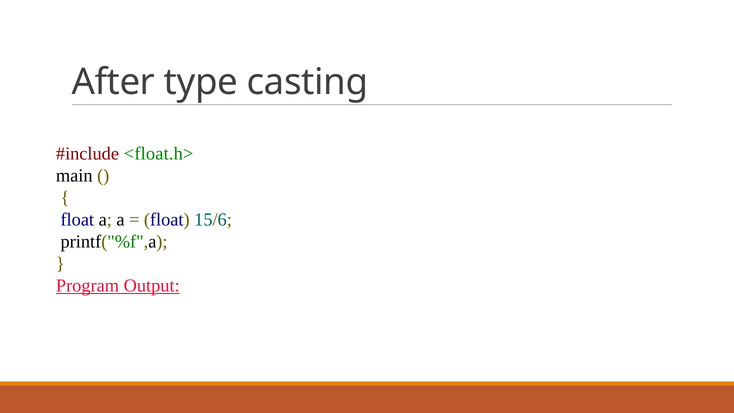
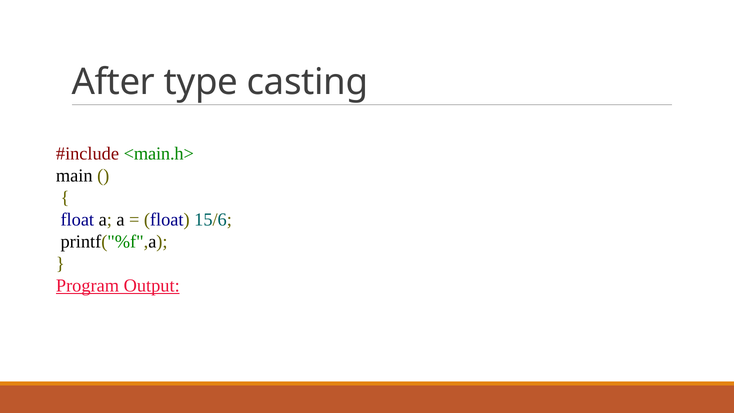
<float.h>: <float.h> -> <main.h> (159, 153)
